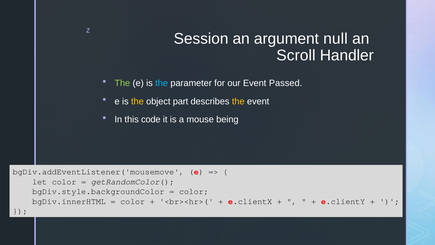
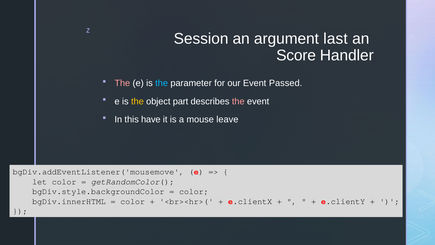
null: null -> last (335, 39)
Scroll: Scroll -> Score (296, 55)
The colour: light green -> pink (122, 83)
the colour: yellow -> pink (238, 101)
code: code -> have (151, 119)
being: being -> leave (227, 119)
